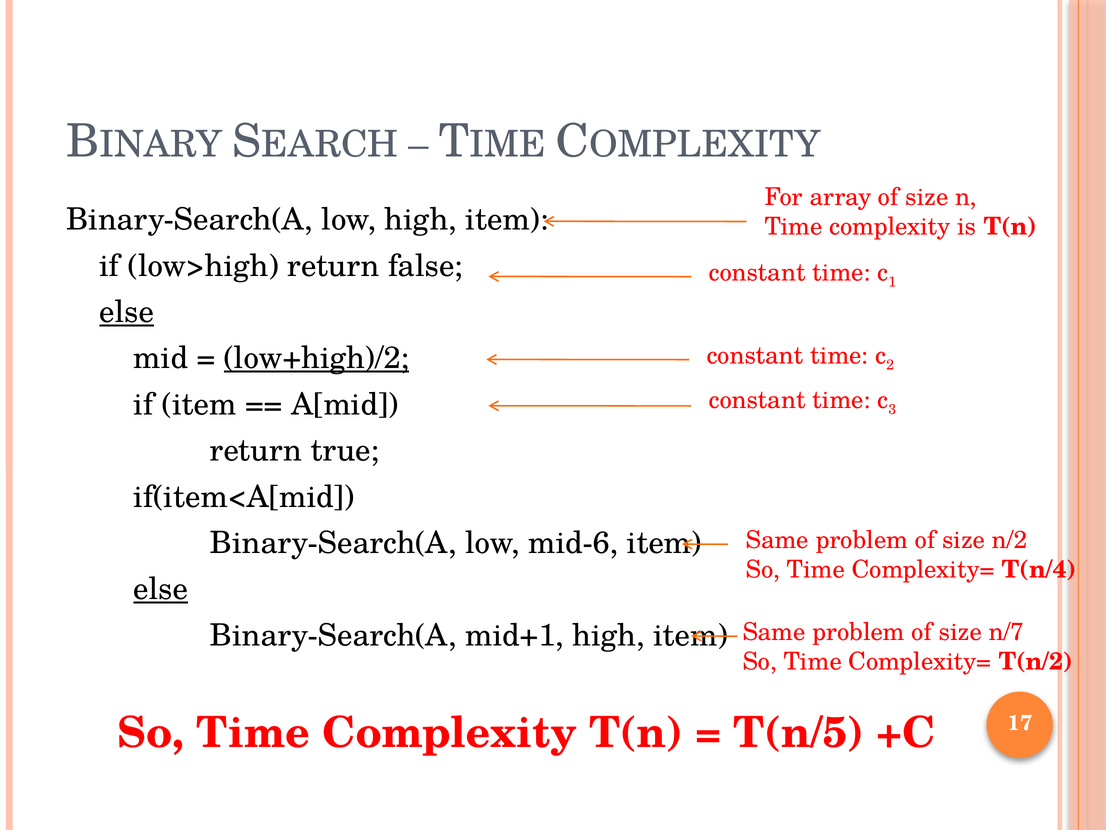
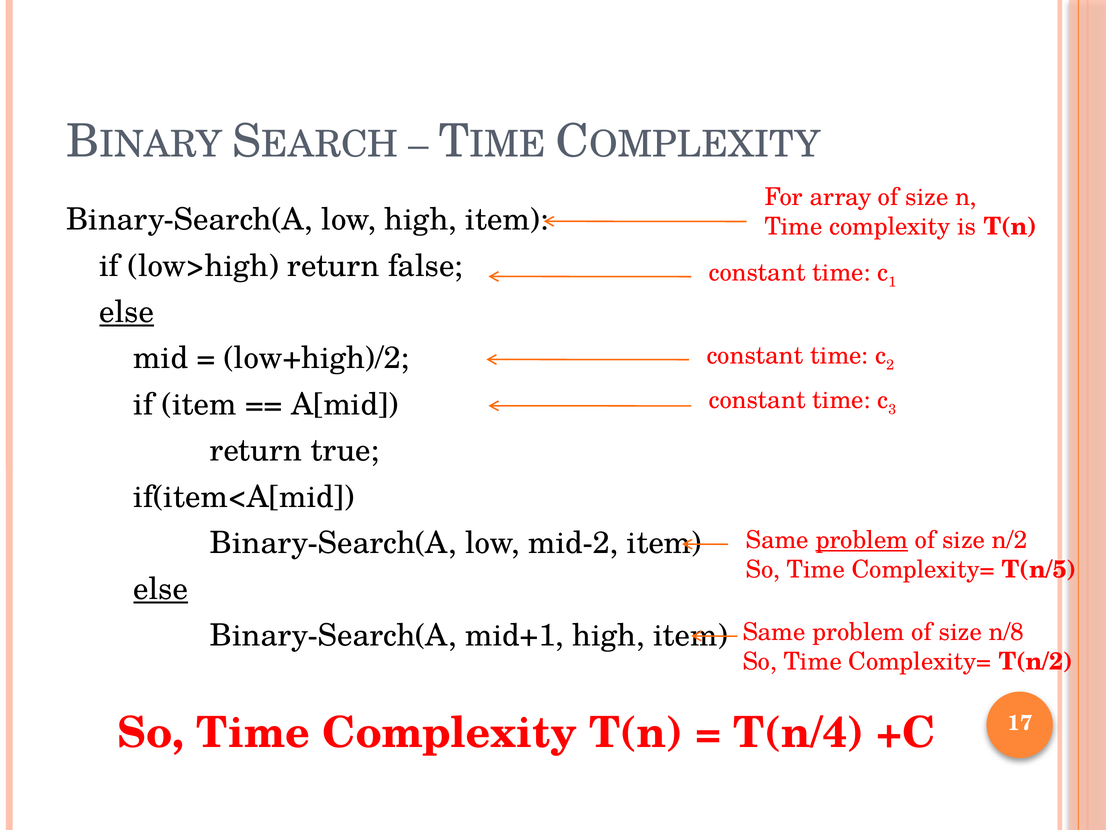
low+high)/2 underline: present -> none (316, 358)
problem underline: none -> present (862, 540)
mid-6: mid-6 -> mid-2 (573, 543)
T(n/4: T(n/4 -> T(n/5 (1039, 569)
n/7: n/7 -> n/8 (1006, 632)
T(n/5: T(n/5 -> T(n/4 (799, 732)
